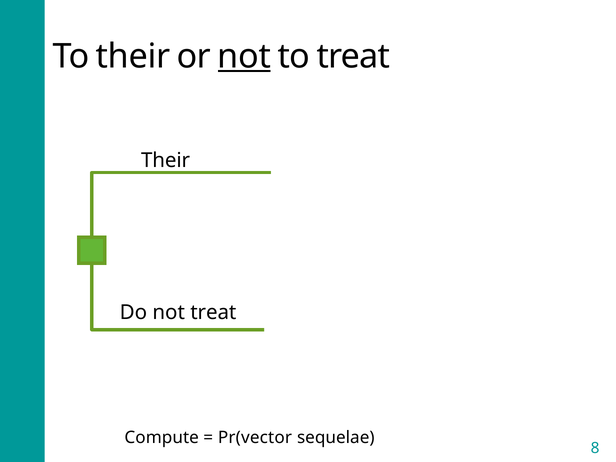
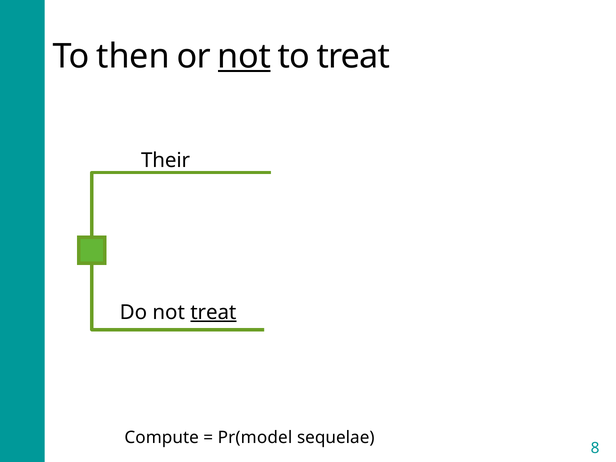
To their: their -> then (133, 56)
treat underline: none -> present (213, 312)
Pr(vector: Pr(vector -> Pr(model (255, 437)
